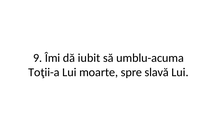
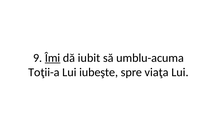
Îmi underline: none -> present (53, 58)
moarte: moarte -> iubeşte (99, 72)
slavă: slavă -> viaţa (157, 72)
